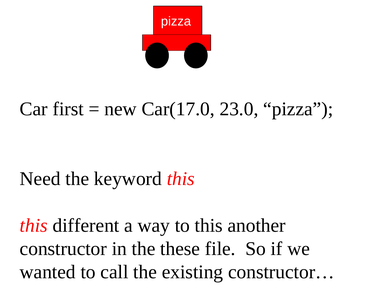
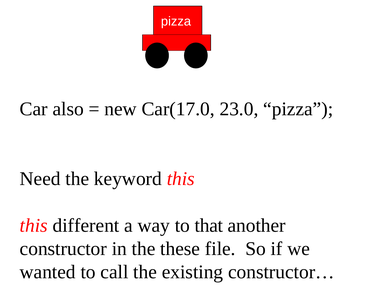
first: first -> also (68, 109)
to this: this -> that (209, 225)
